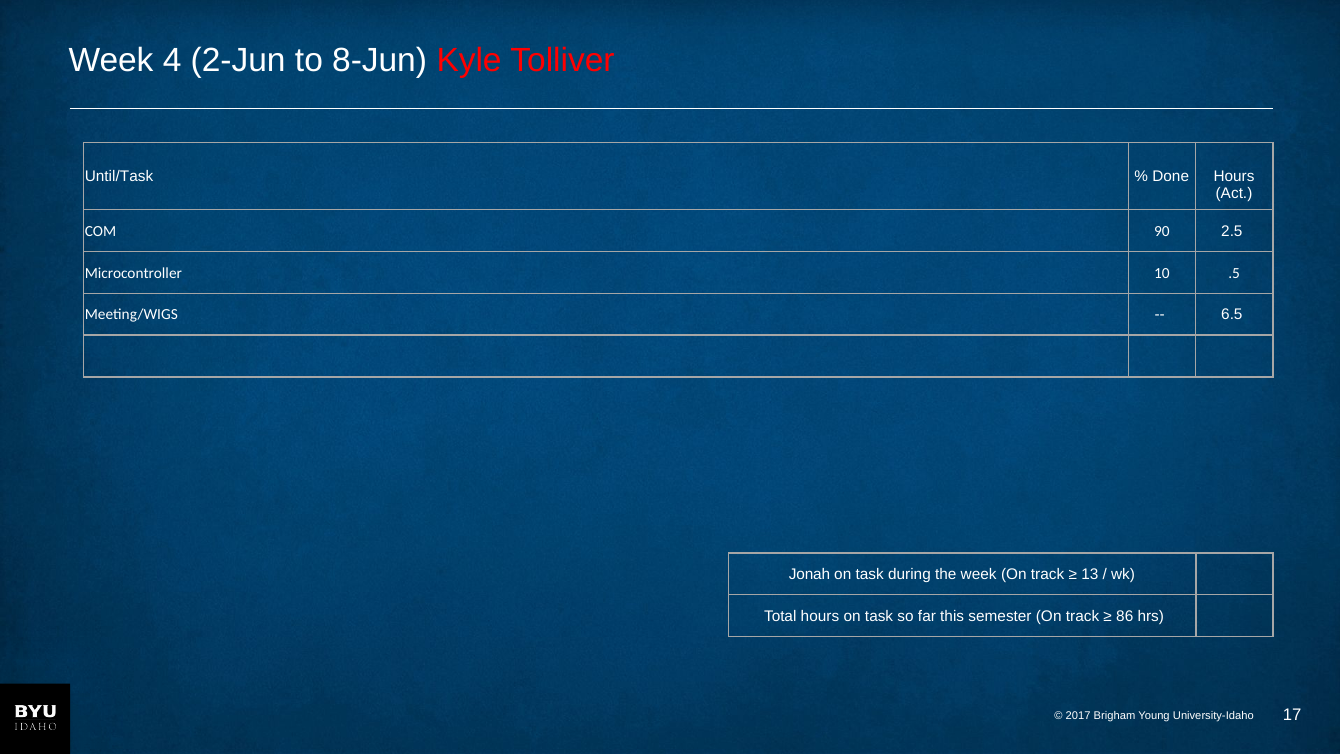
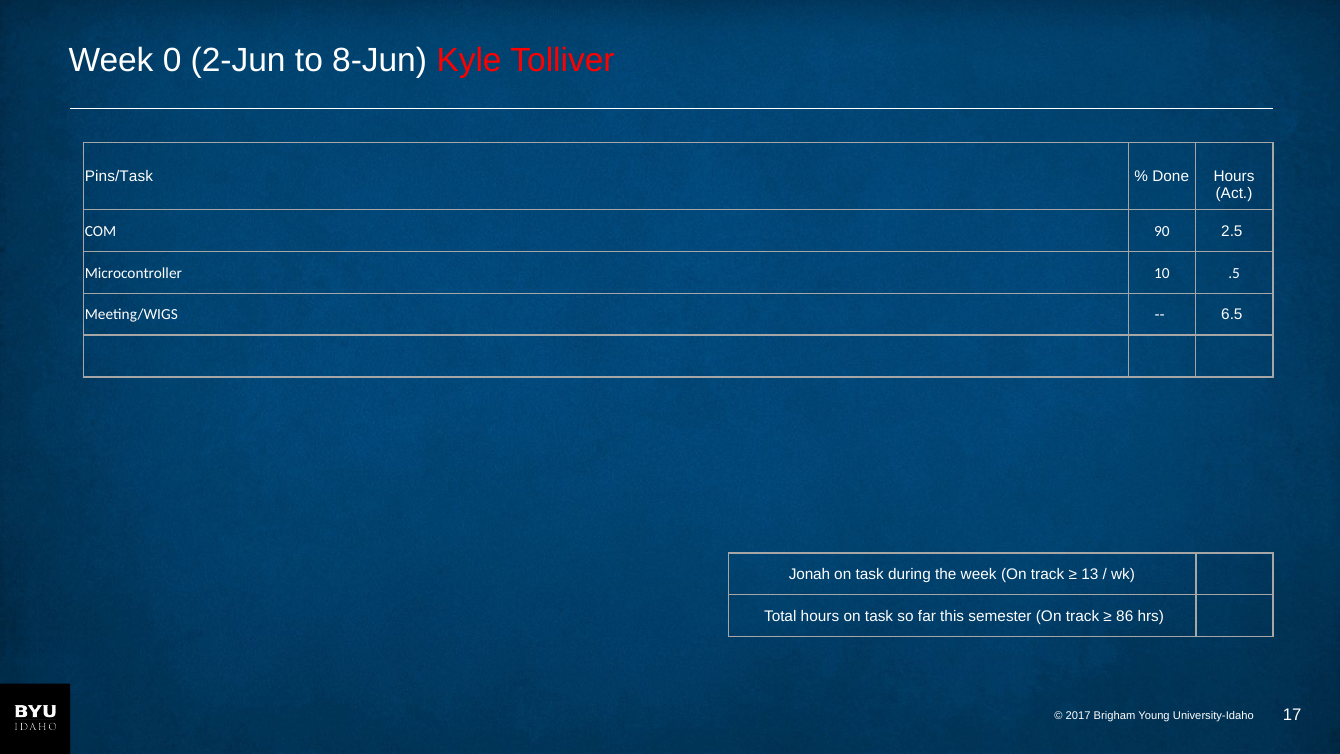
4: 4 -> 0 (172, 61)
Until/Task: Until/Task -> Pins/Task (119, 177)
